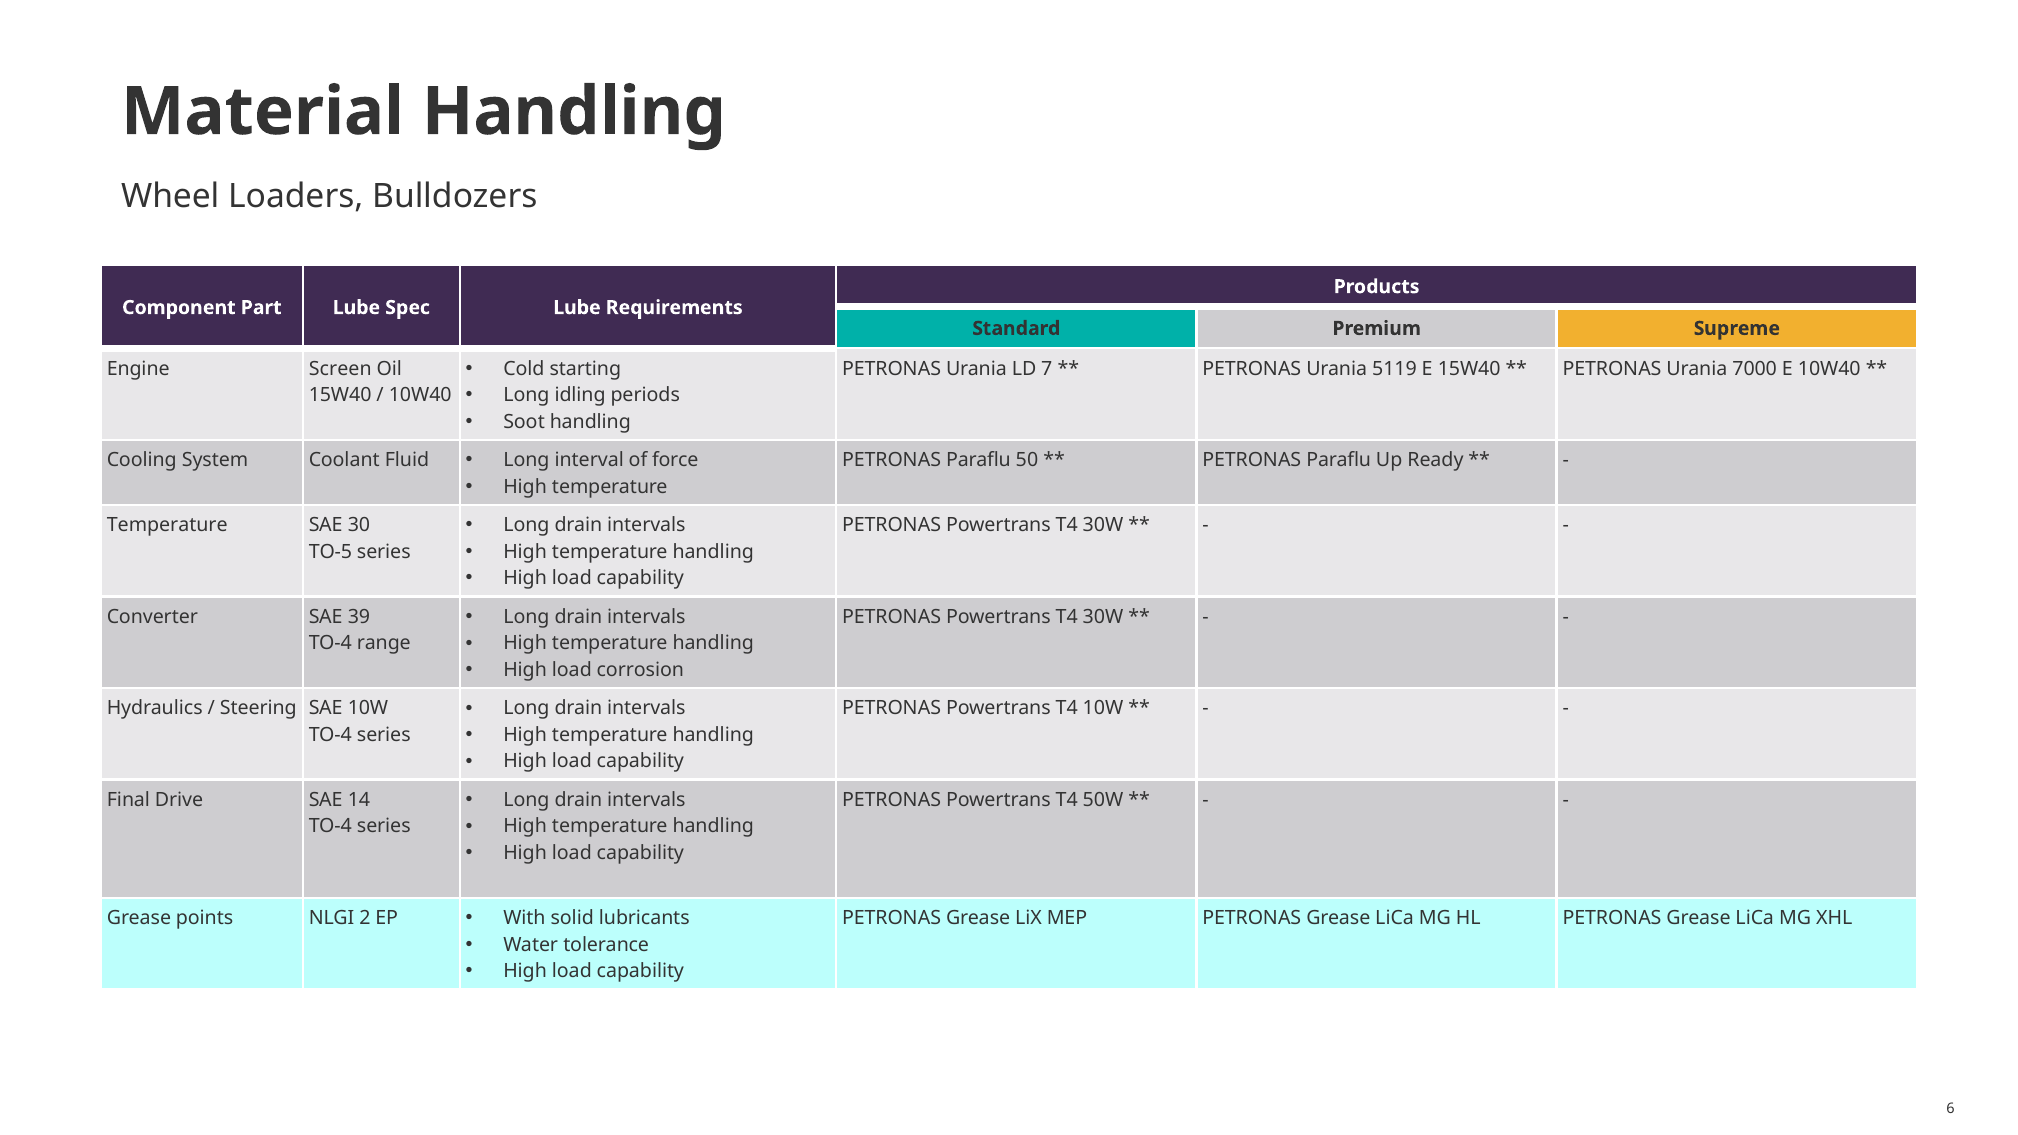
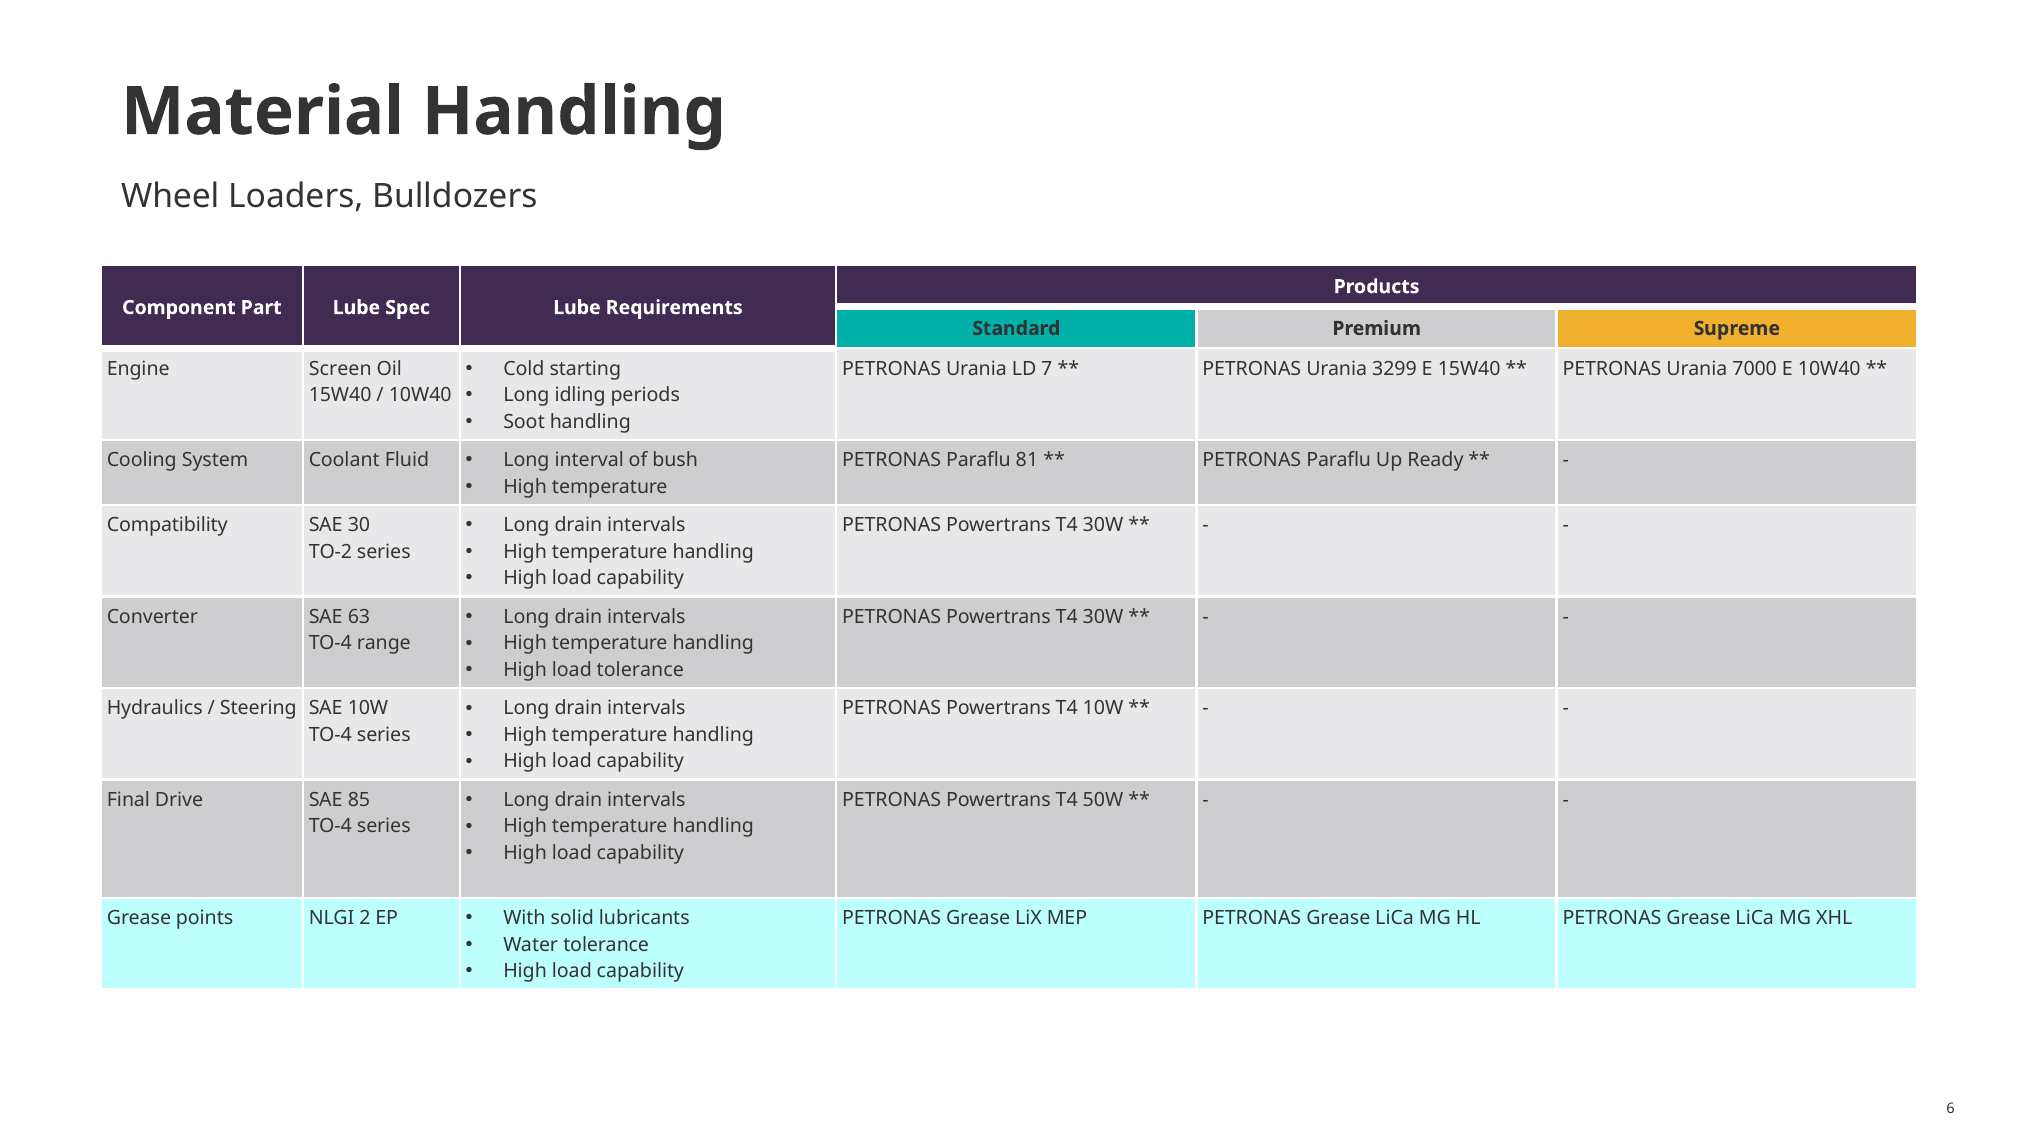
5119: 5119 -> 3299 (1395, 369)
force: force -> bush (675, 460)
50: 50 -> 81 (1027, 460)
Temperature: Temperature -> Compatibility (167, 525)
TO-5: TO-5 -> TO-2 (330, 552)
39: 39 -> 63 (359, 617)
load corrosion: corrosion -> tolerance (640, 670)
14: 14 -> 85 (359, 800)
